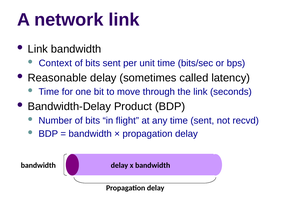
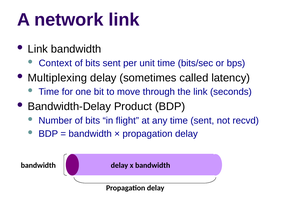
Reasonable: Reasonable -> Multiplexing (57, 78)
